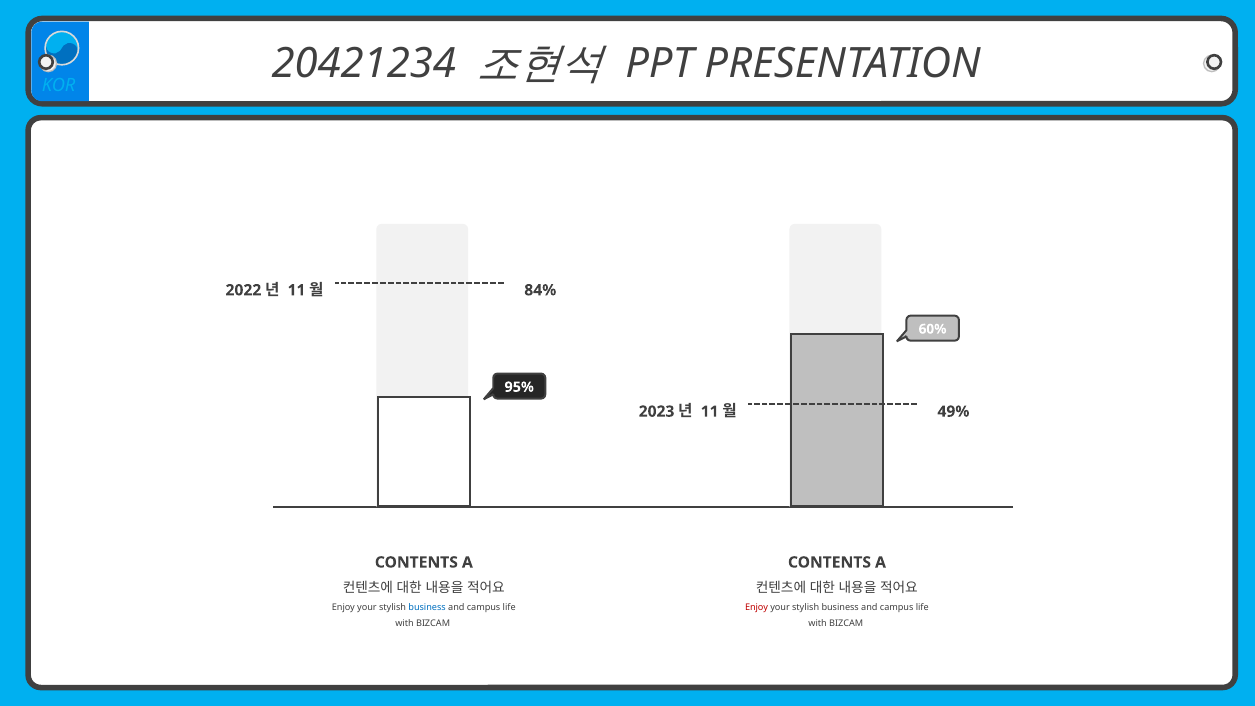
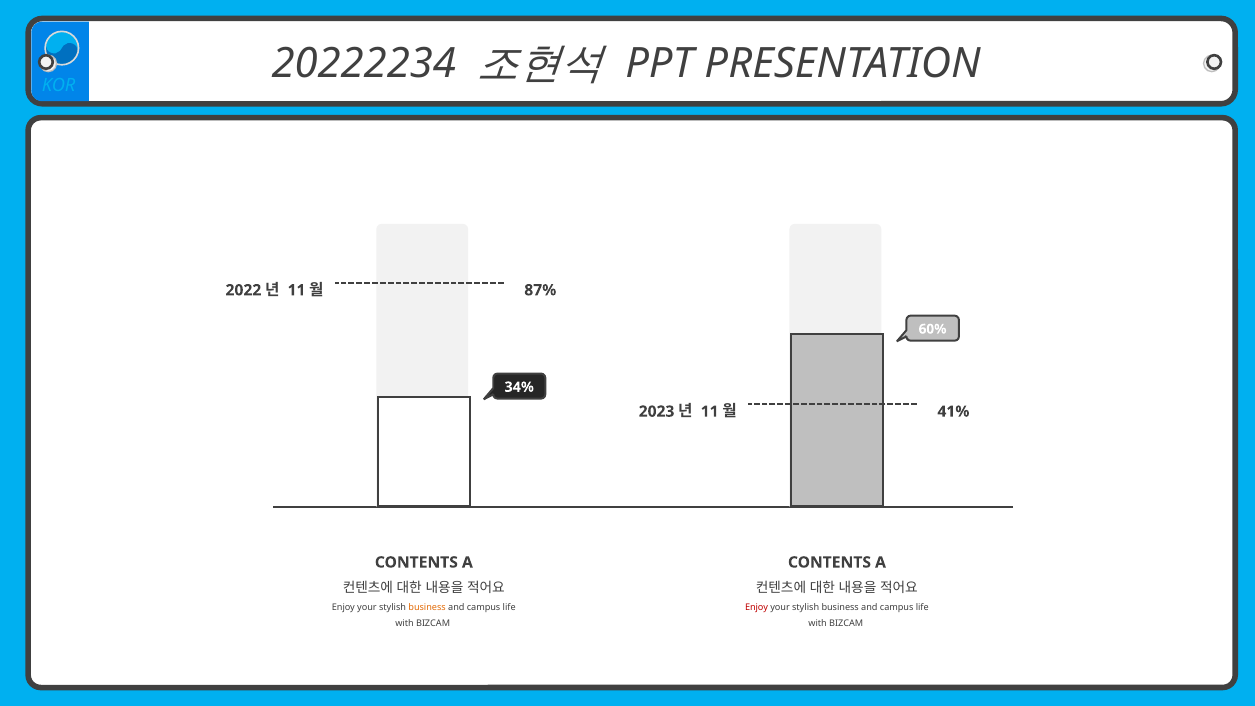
20421234: 20421234 -> 20222234 (364, 64)
84%: 84% -> 87% (540, 290)
95%: 95% -> 34% (519, 387)
49%: 49% -> 41% (953, 411)
business colour: blue -> orange (427, 607)
